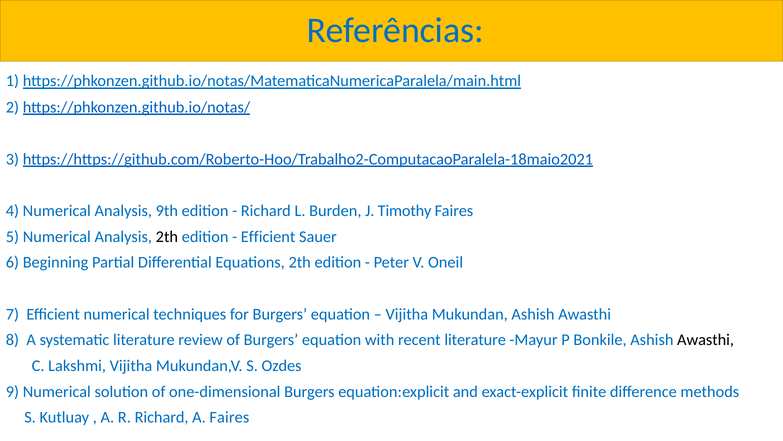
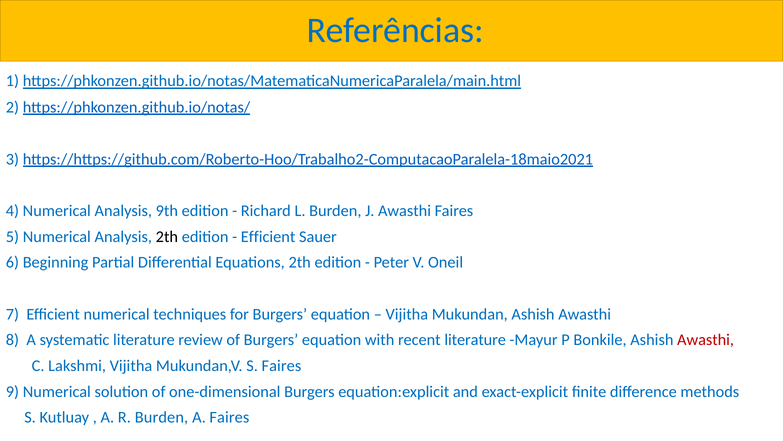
J Timothy: Timothy -> Awasthi (405, 211)
Awasthi colour: black -> red (706, 340)
S Ozdes: Ozdes -> Faires (281, 365)
R Richard: Richard -> Burden (161, 417)
